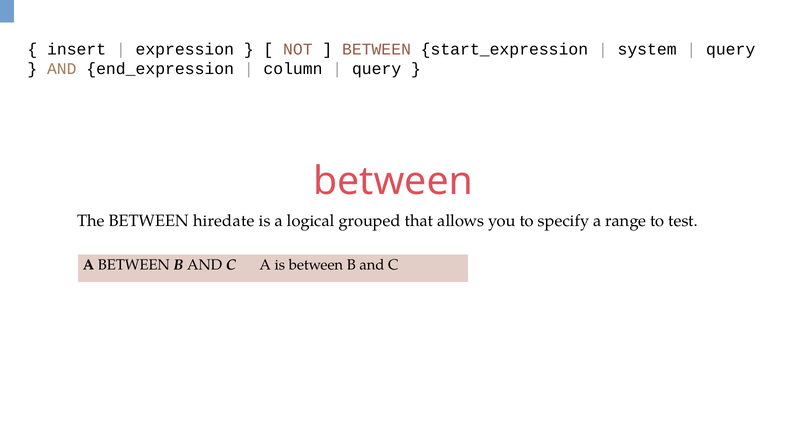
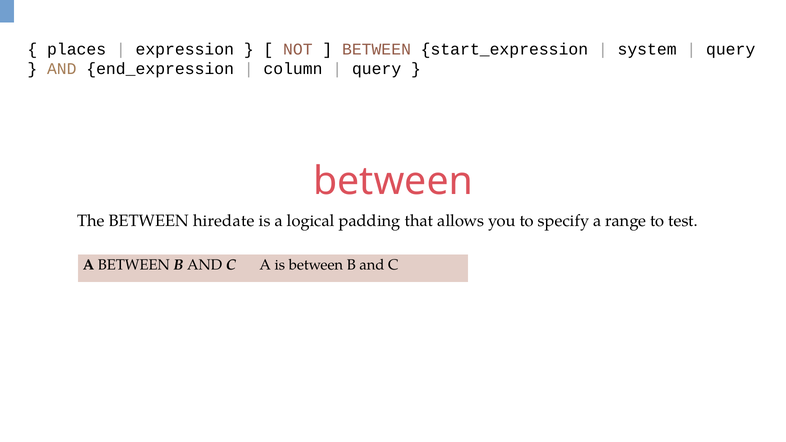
insert: insert -> places (77, 49)
grouped: grouped -> padding (370, 221)
